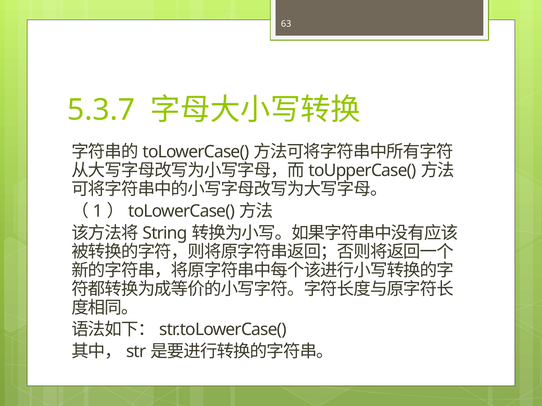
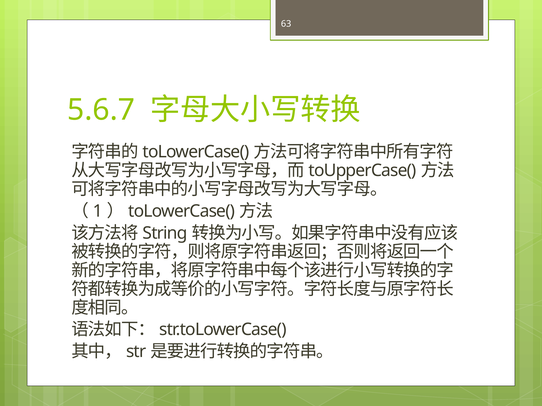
5.3.7: 5.3.7 -> 5.6.7 (101, 110)
